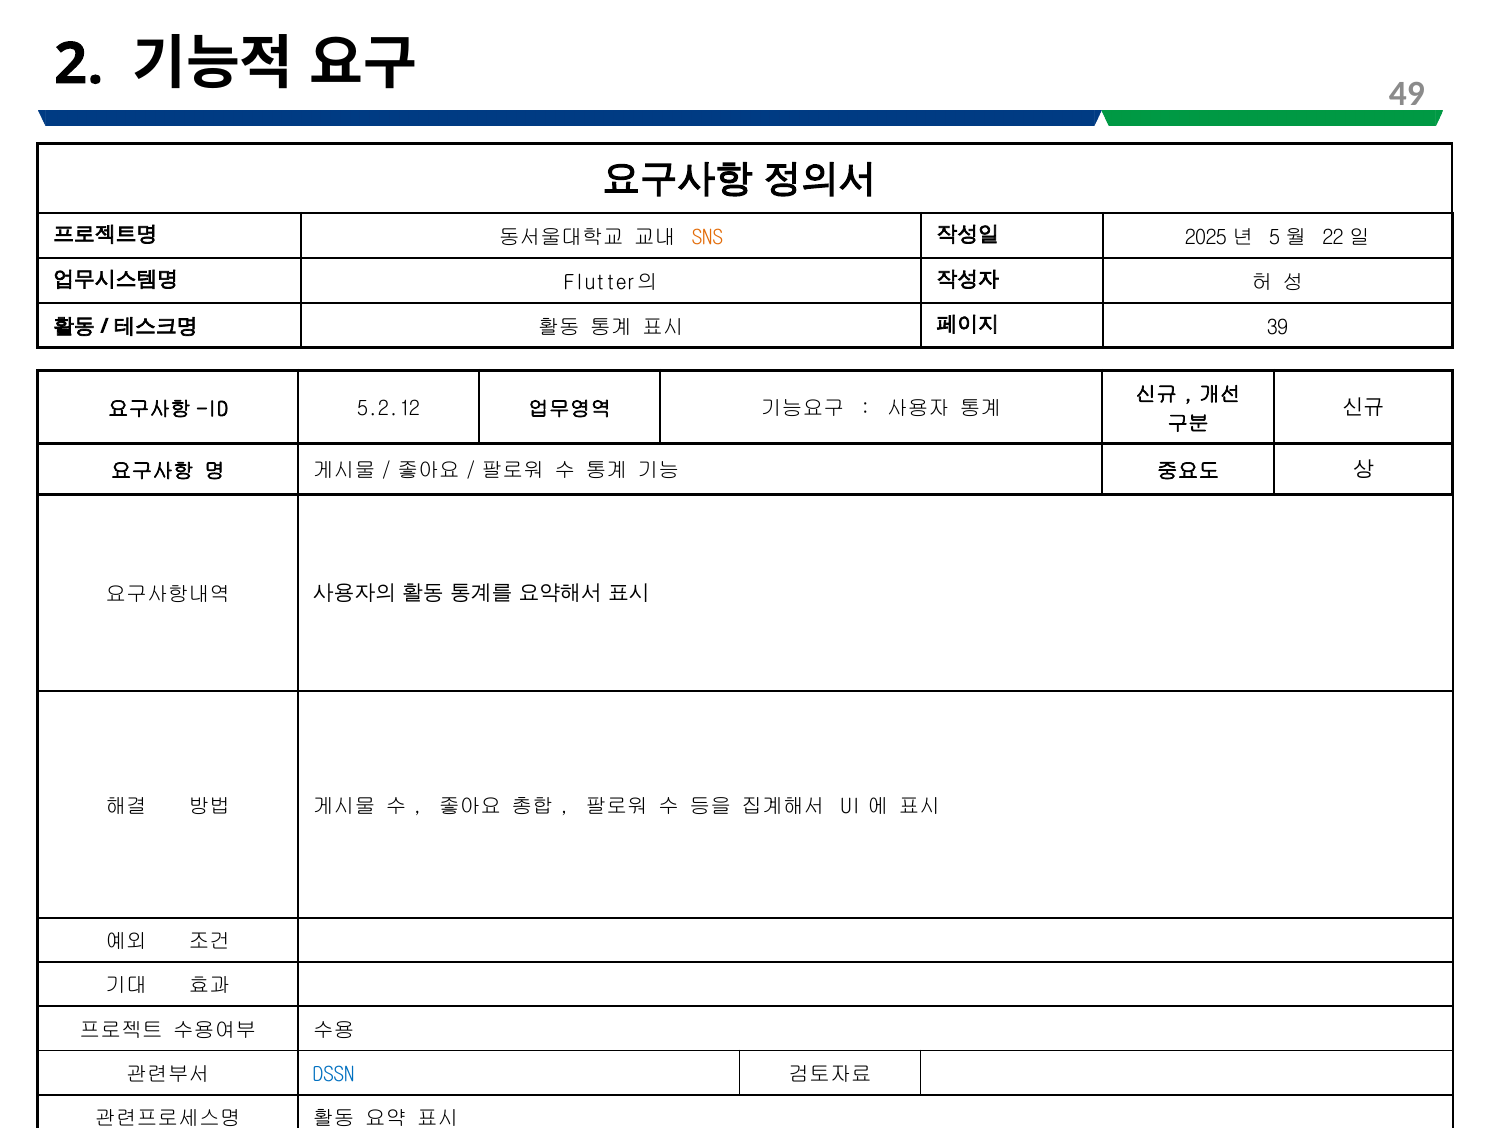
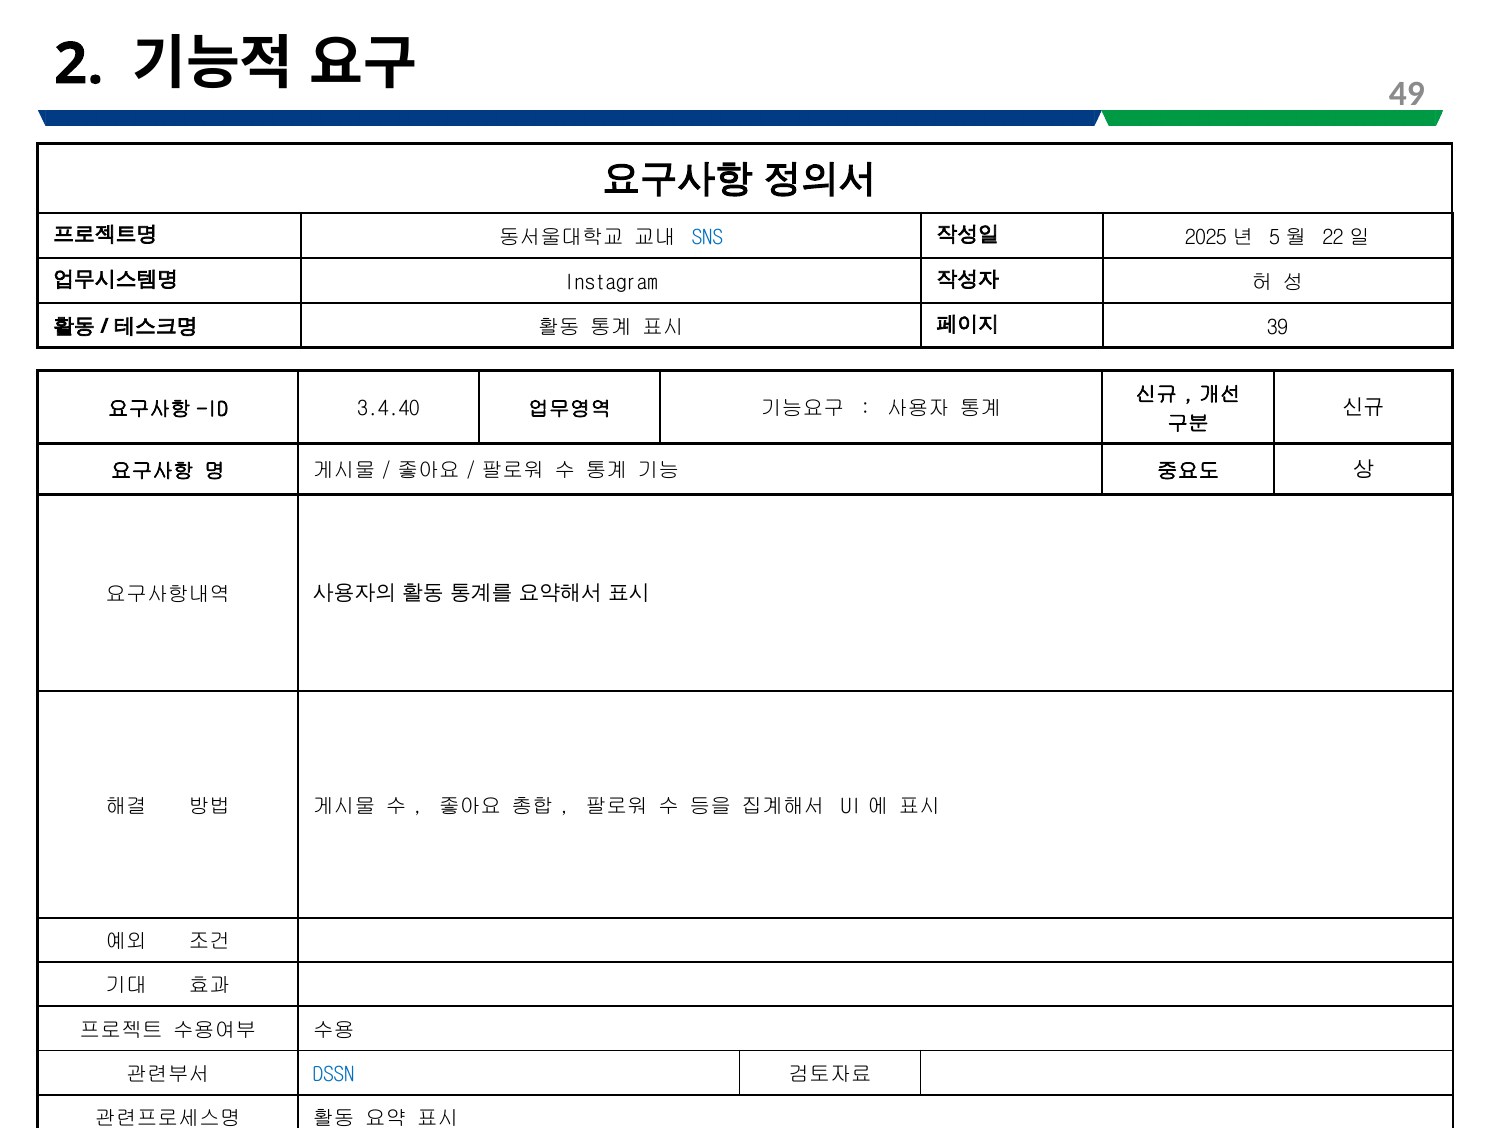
SNS colour: orange -> blue (707, 237)
Flutter의: Flutter의 -> Instagram (611, 282)
5.2.12: 5.2.12 -> 3.4.40 (389, 409)
